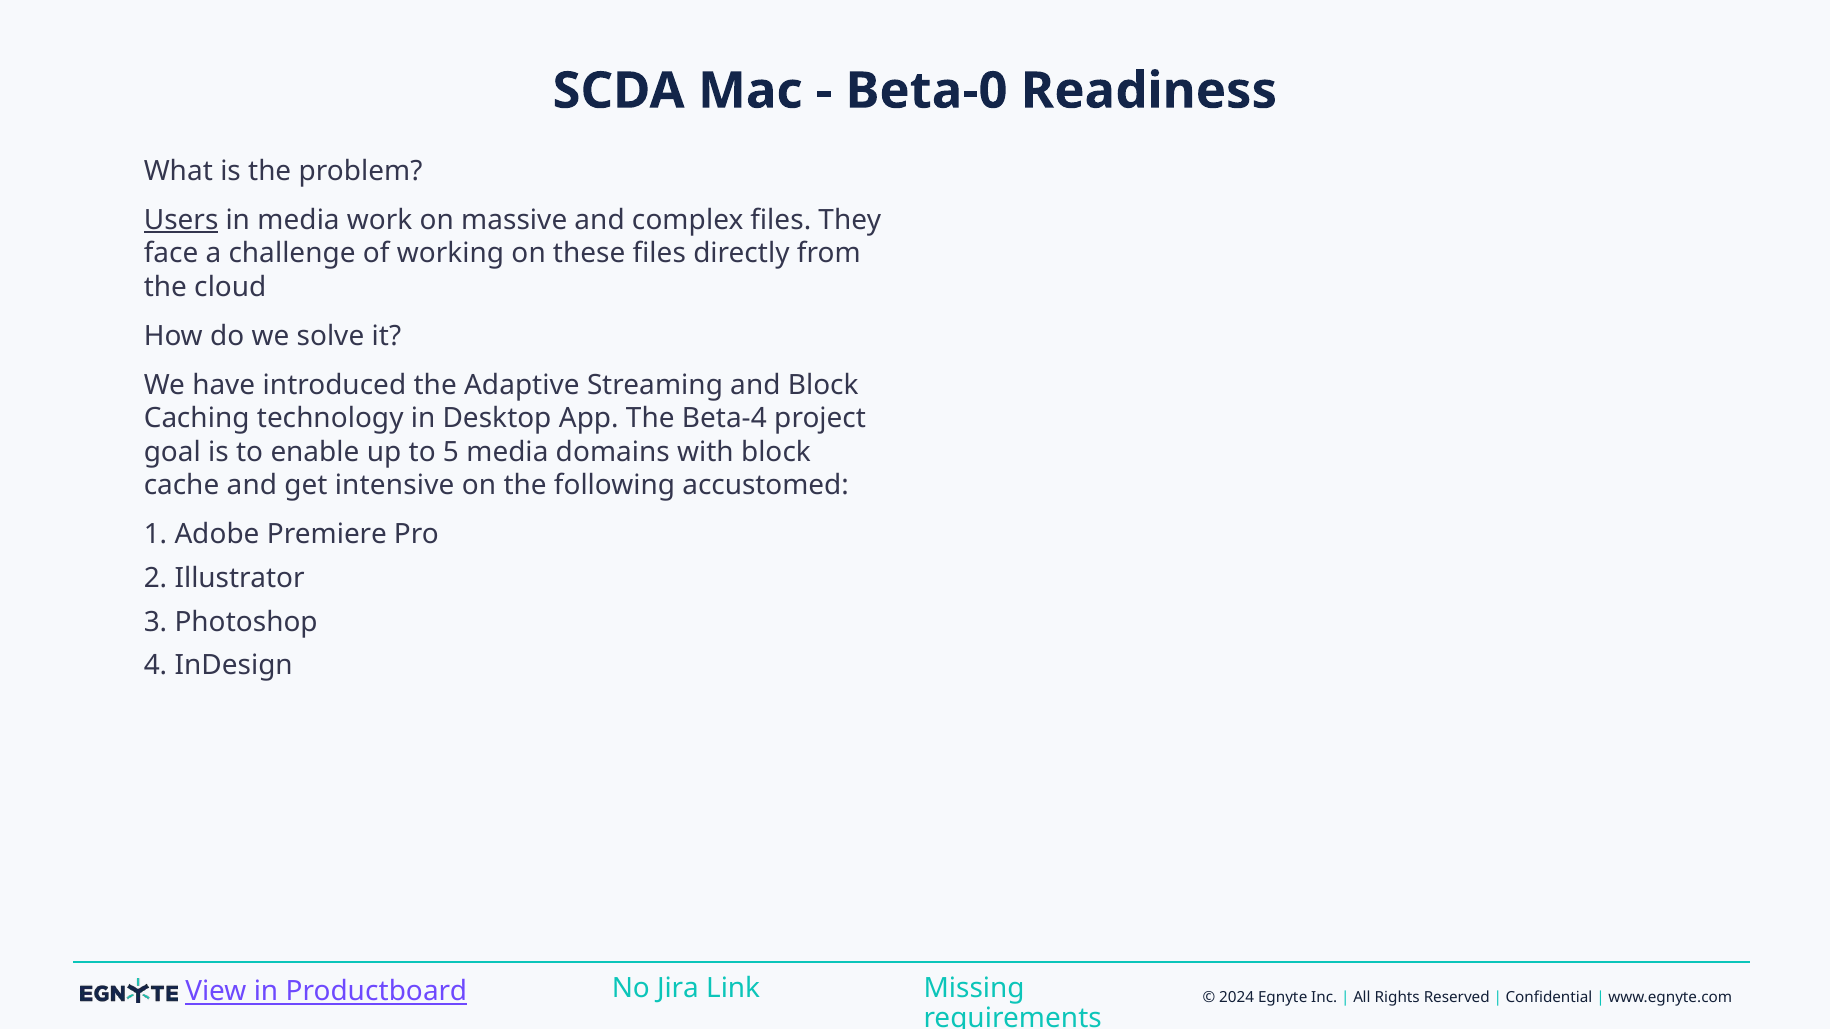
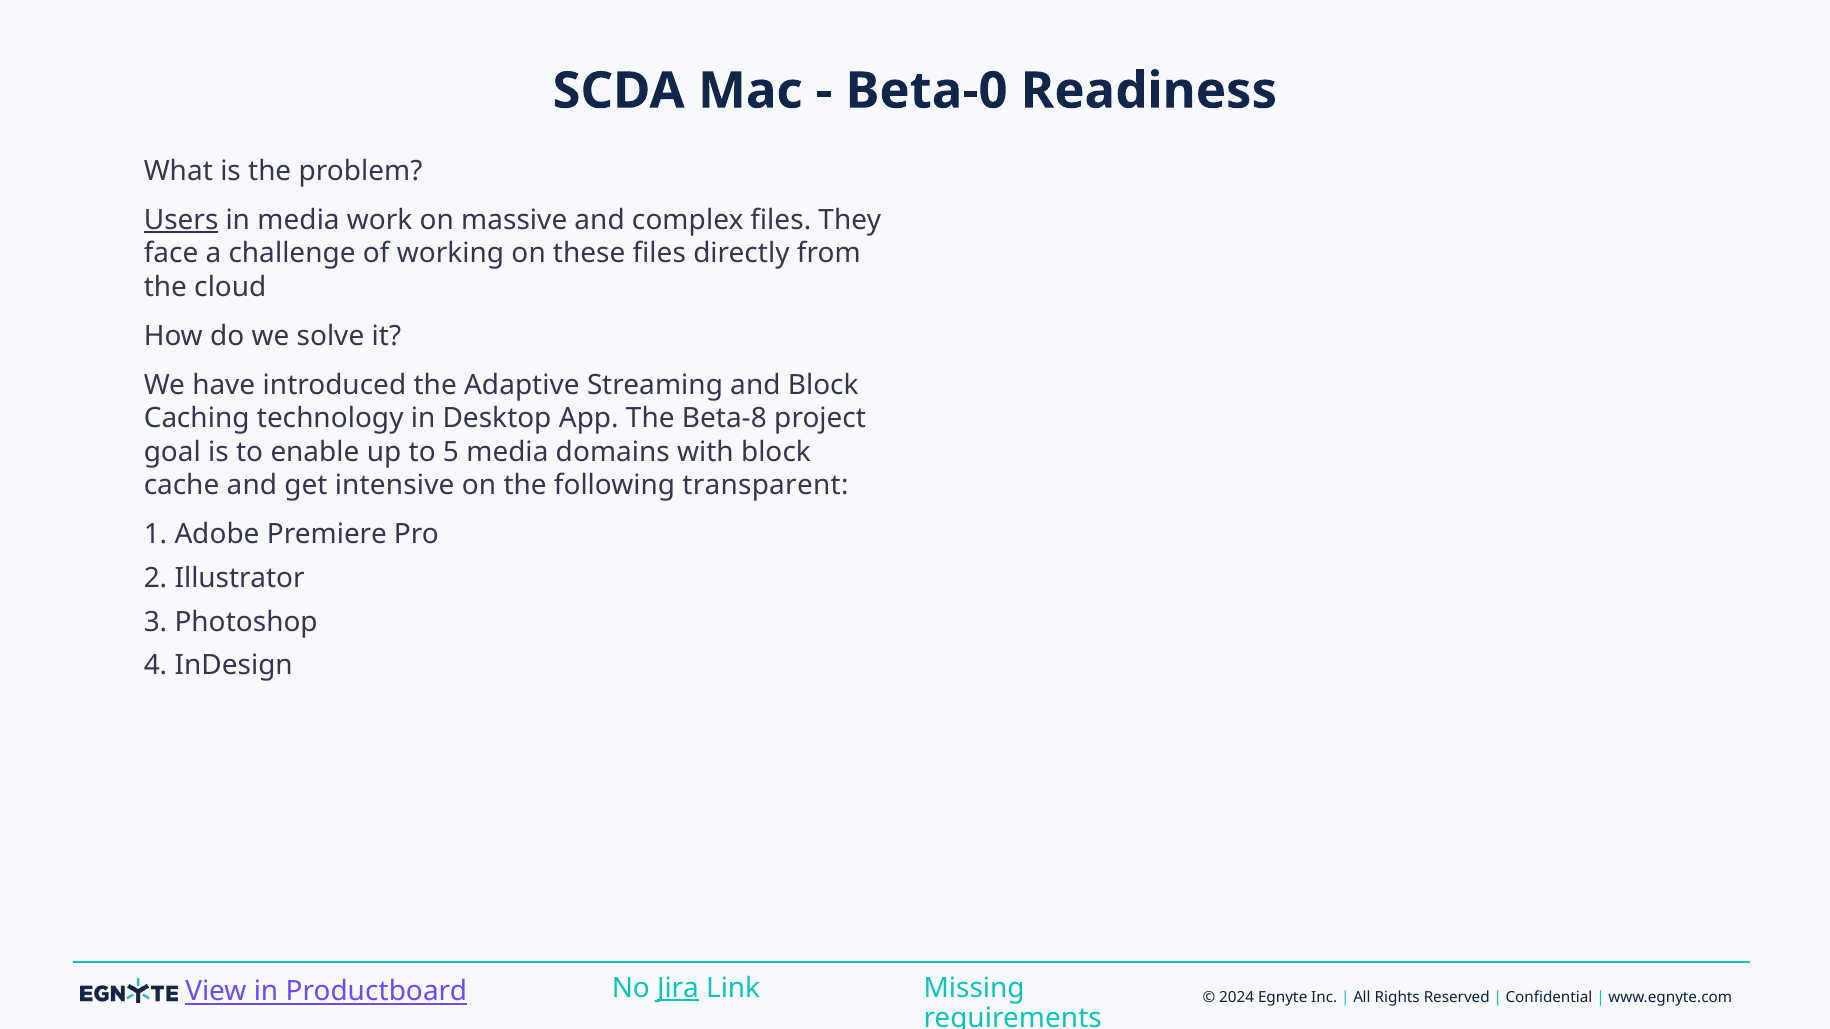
Beta-4: Beta-4 -> Beta-8 (724, 419)
accustomed: accustomed -> transparent (765, 486)
Jira underline: none -> present (678, 988)
